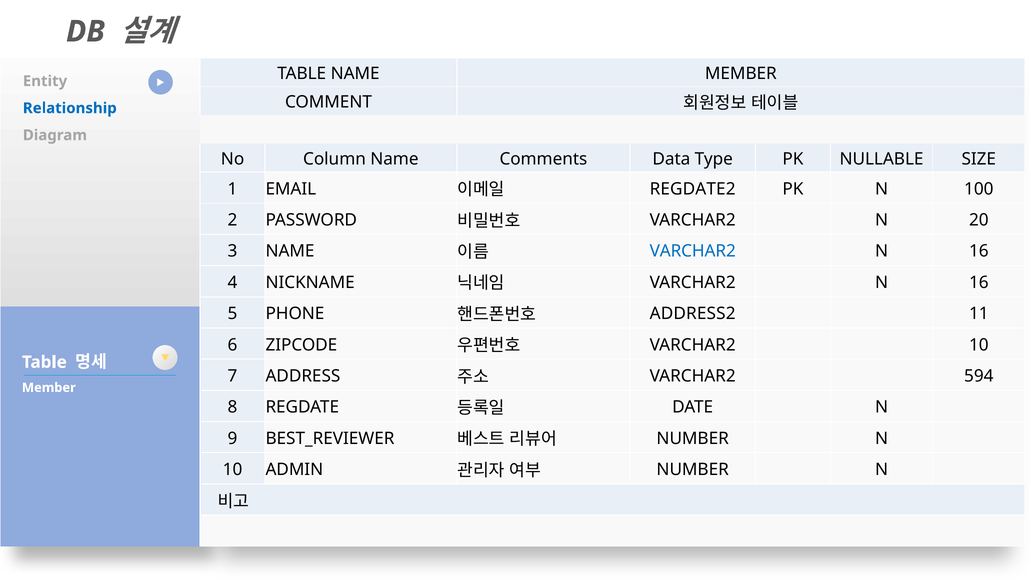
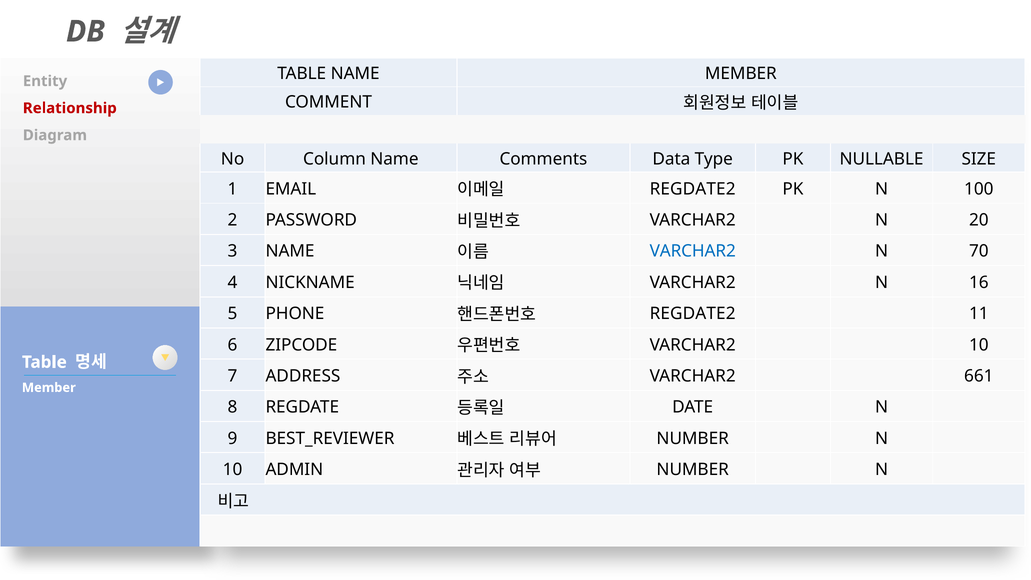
Relationship colour: blue -> red (70, 108)
16: 16 -> 70 (979, 251)
ADDRESS2: ADDRESS2 -> REGDATE2 (693, 314)
594: 594 -> 661 (979, 376)
